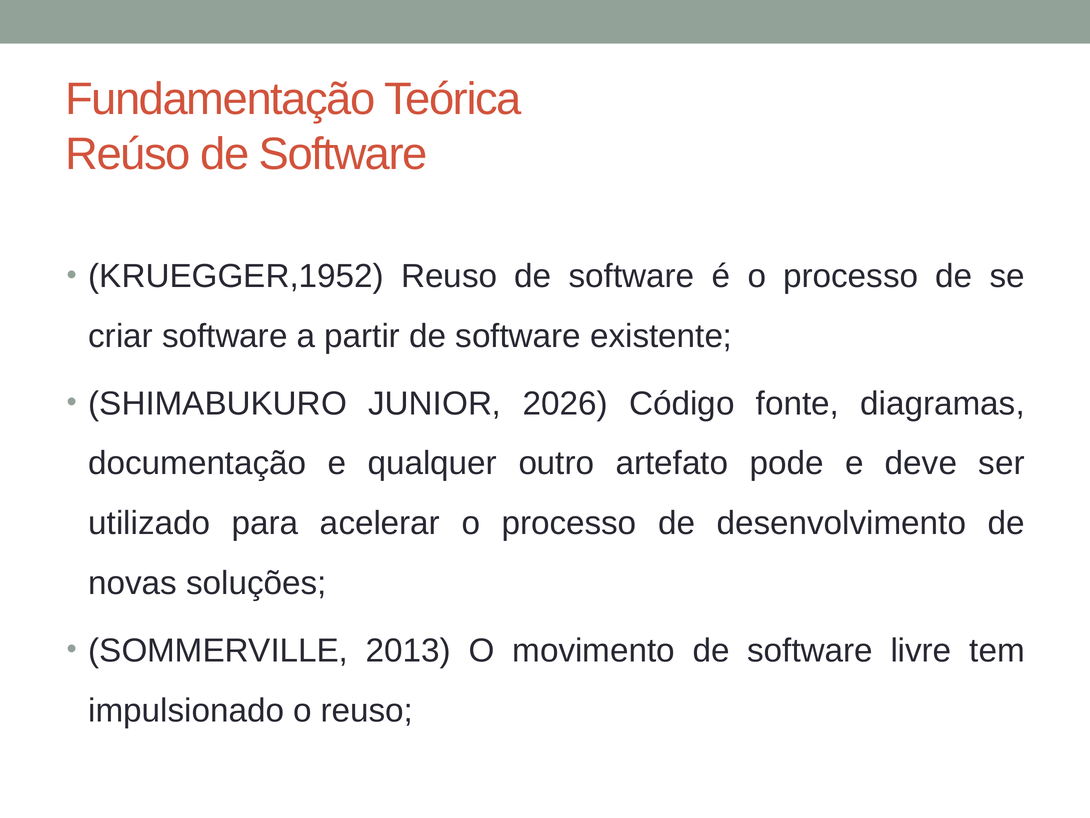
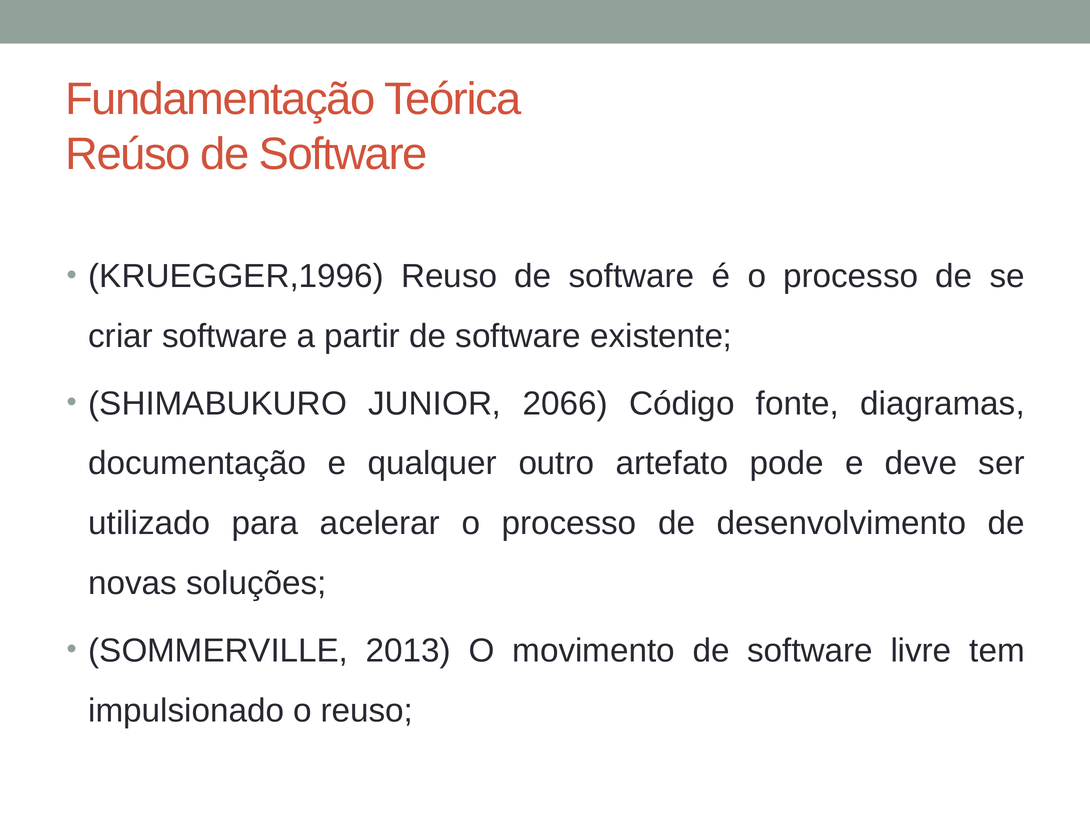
KRUEGGER,1952: KRUEGGER,1952 -> KRUEGGER,1996 (236, 276)
2026: 2026 -> 2066 (565, 403)
